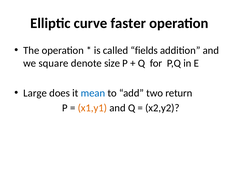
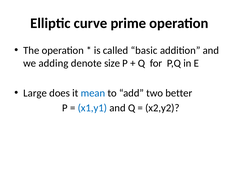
faster: faster -> prime (128, 23)
fields: fields -> basic (144, 50)
square: square -> adding (53, 63)
return: return -> better (179, 93)
x1,y1 colour: orange -> blue (92, 108)
